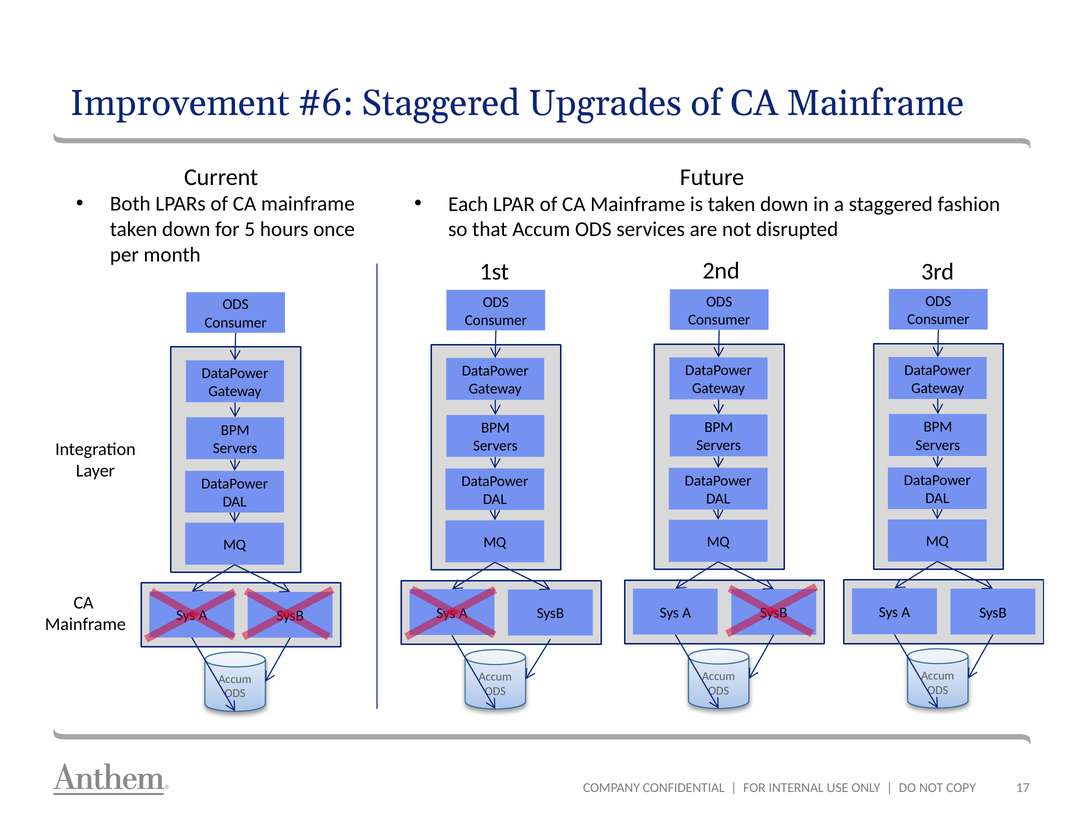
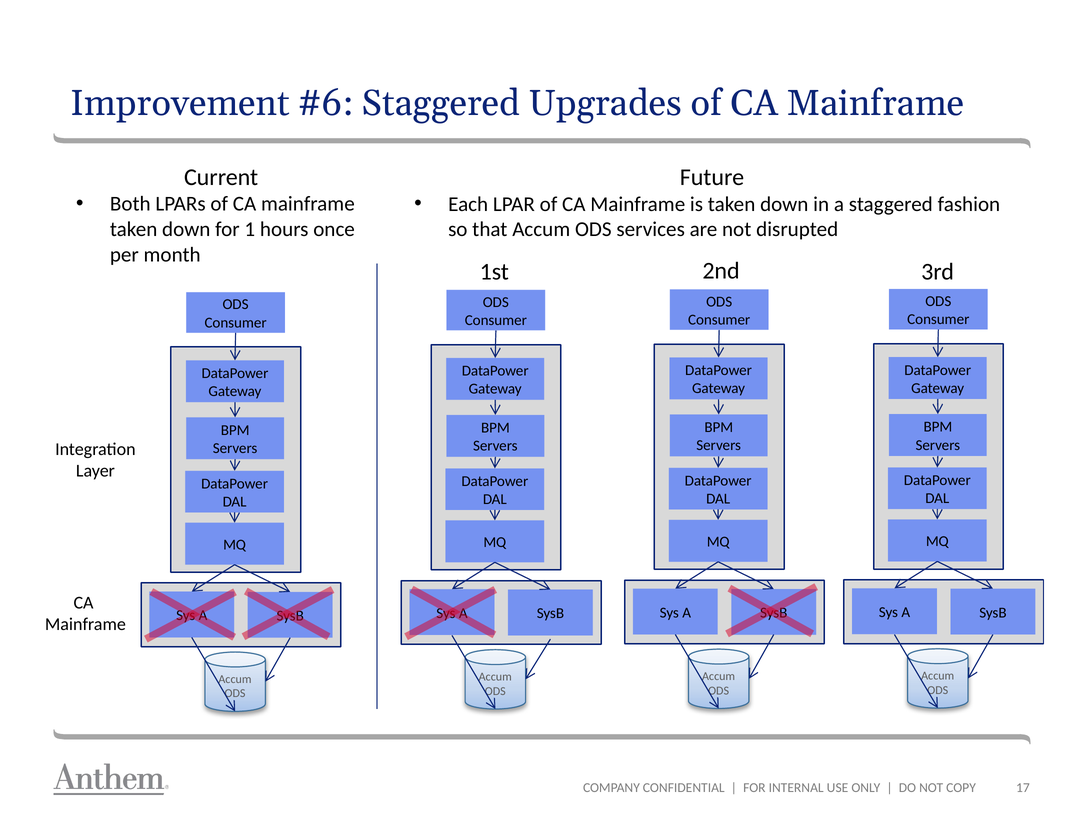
5: 5 -> 1 (250, 229)
